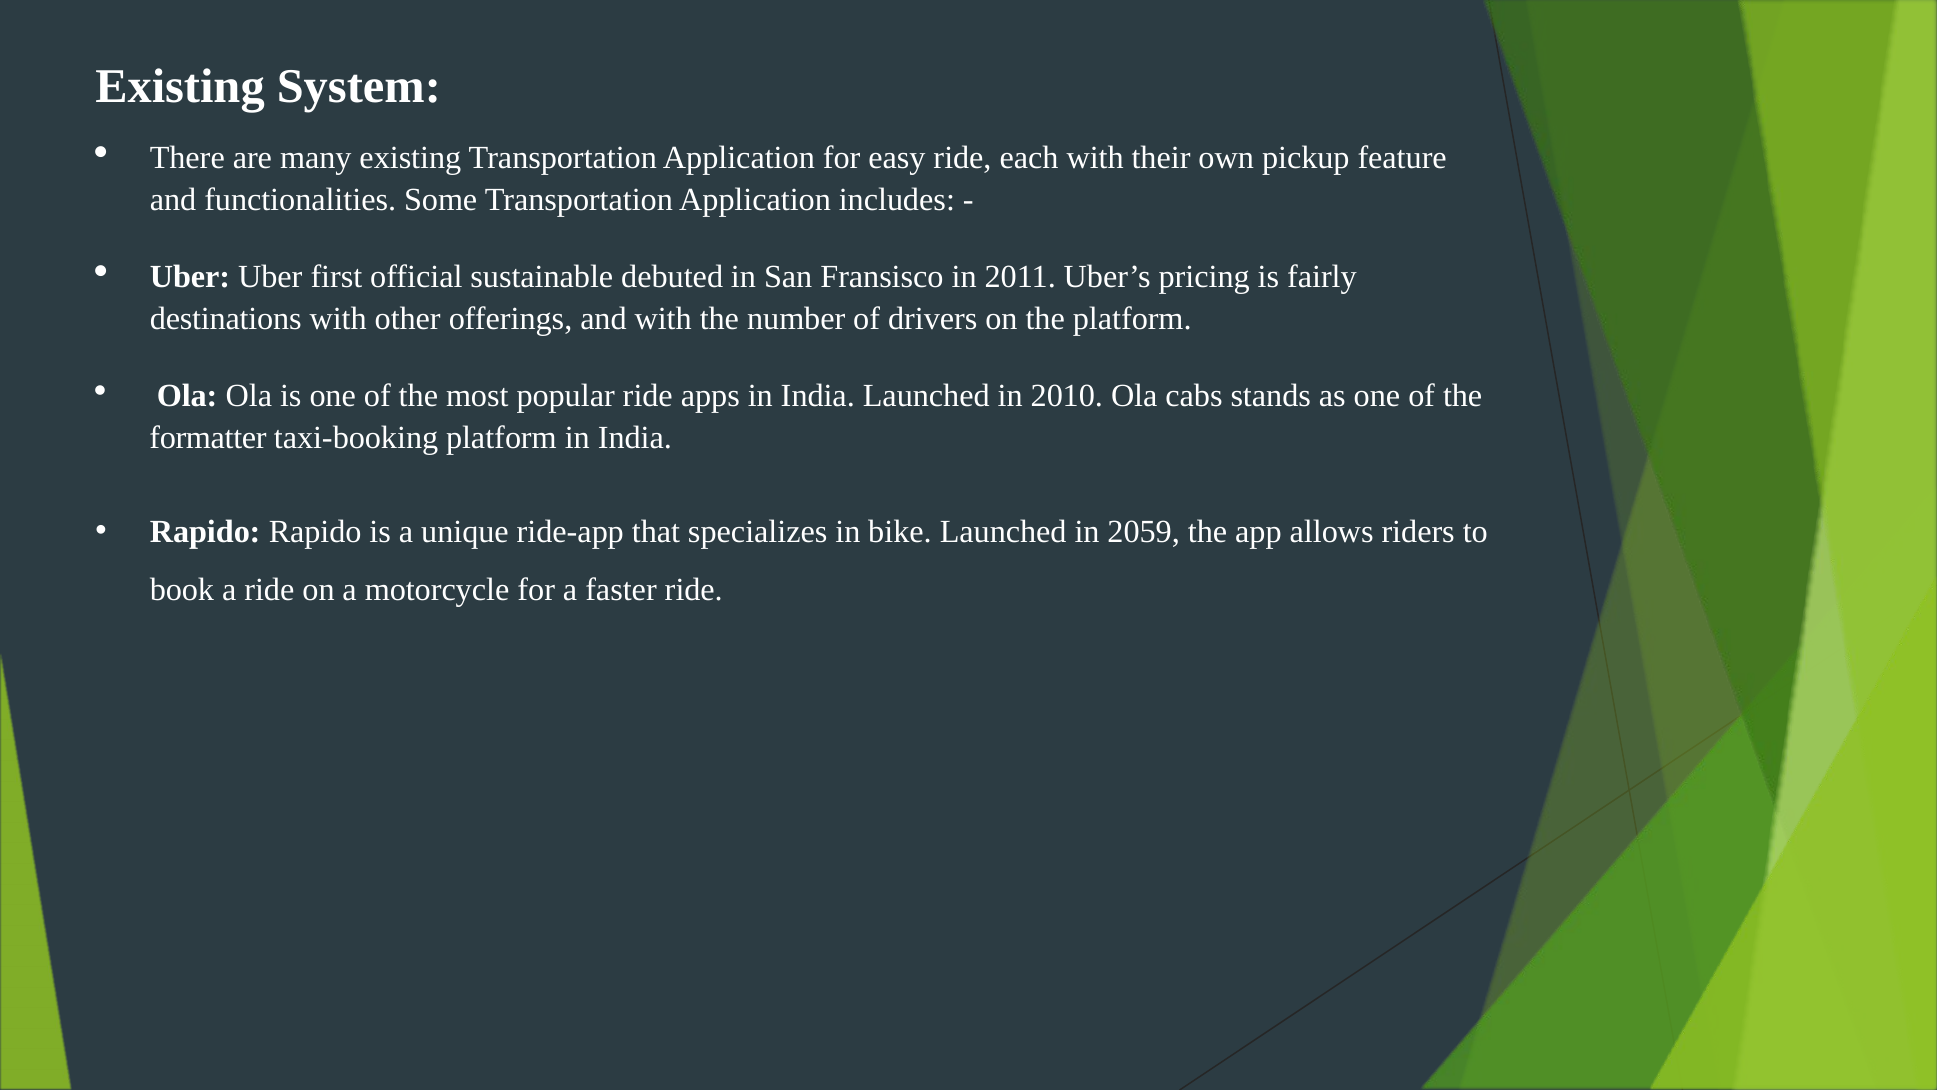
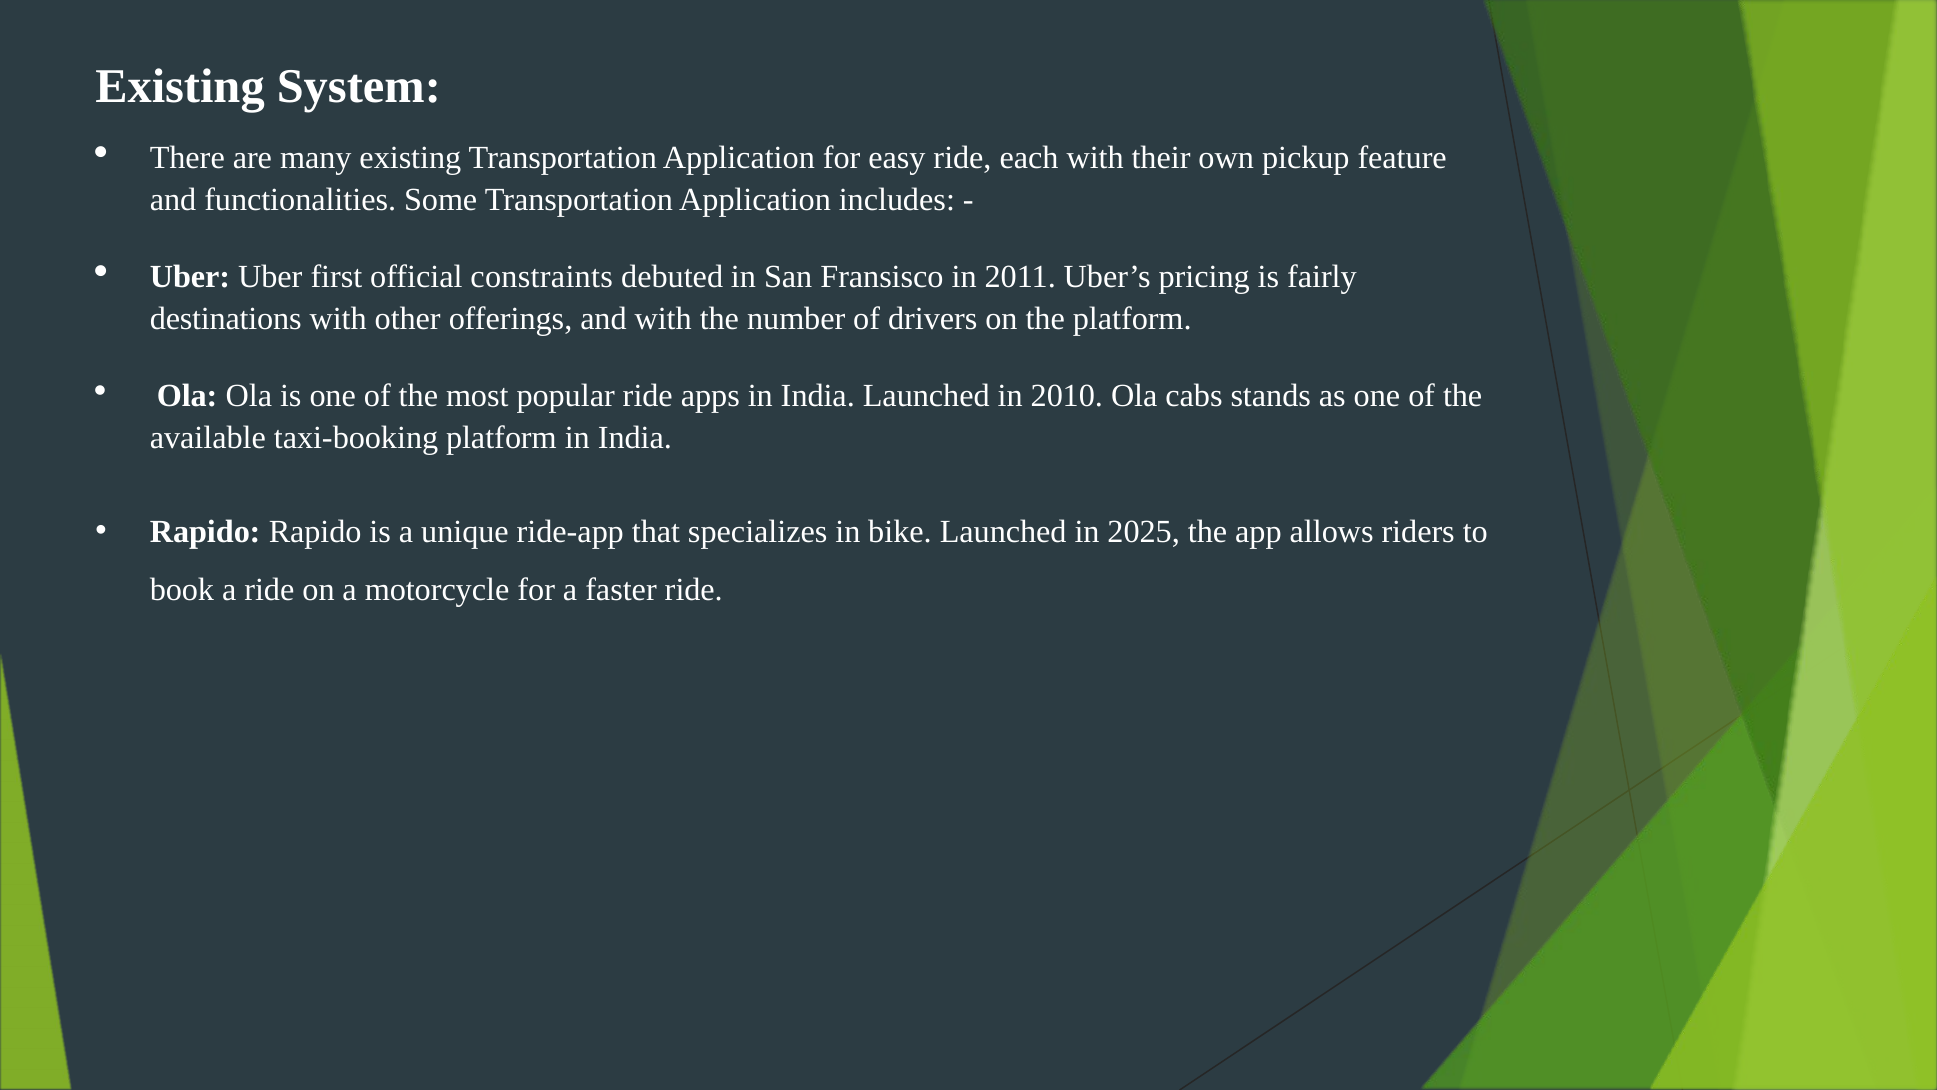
sustainable: sustainable -> constraints (542, 277)
formatter: formatter -> available (208, 437)
2059: 2059 -> 2025 (1144, 532)
